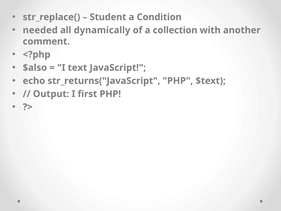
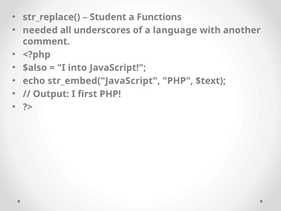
Condition: Condition -> Functions (159, 17)
dynamically: dynamically -> underscores (102, 30)
collection: collection -> language (175, 30)
text: text -> into (77, 68)
str_returns("JavaScript: str_returns("JavaScript -> str_embed("JavaScript (104, 81)
